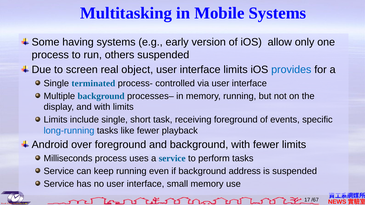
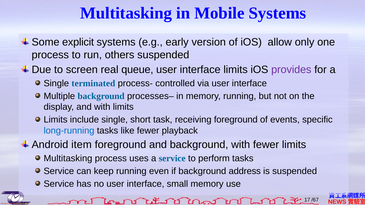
having: having -> explicit (78, 42)
object: object -> queue (137, 70)
provides colour: blue -> purple (291, 70)
over: over -> item (81, 145)
Milliseconds: Milliseconds -> Multitasking (68, 159)
